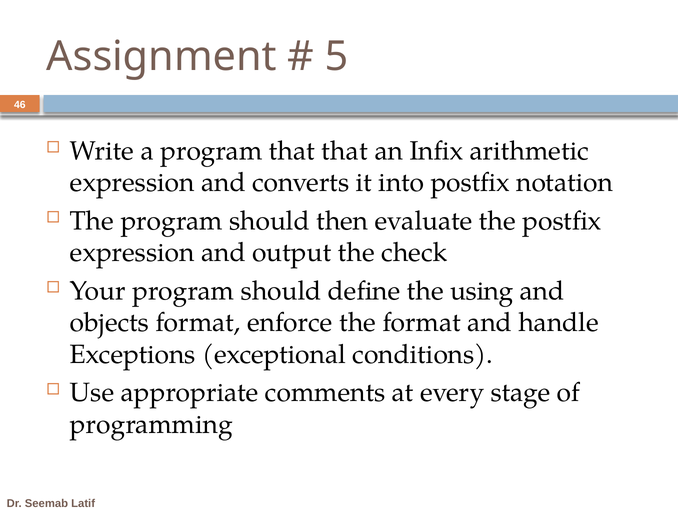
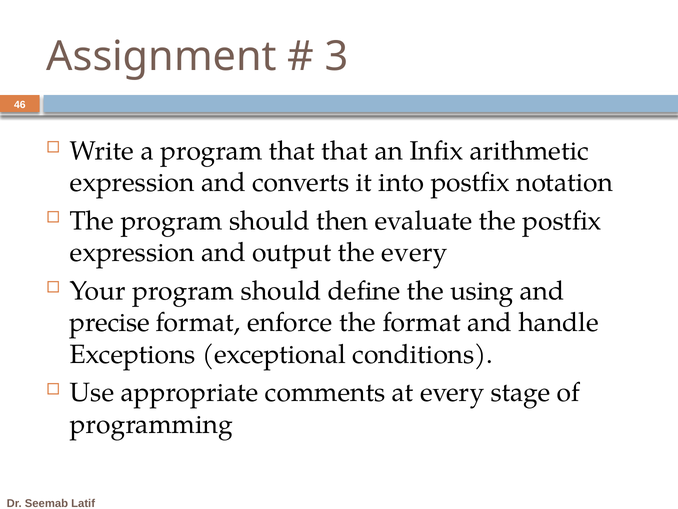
5: 5 -> 3 (337, 57)
the check: check -> every (414, 253)
objects: objects -> precise (110, 322)
